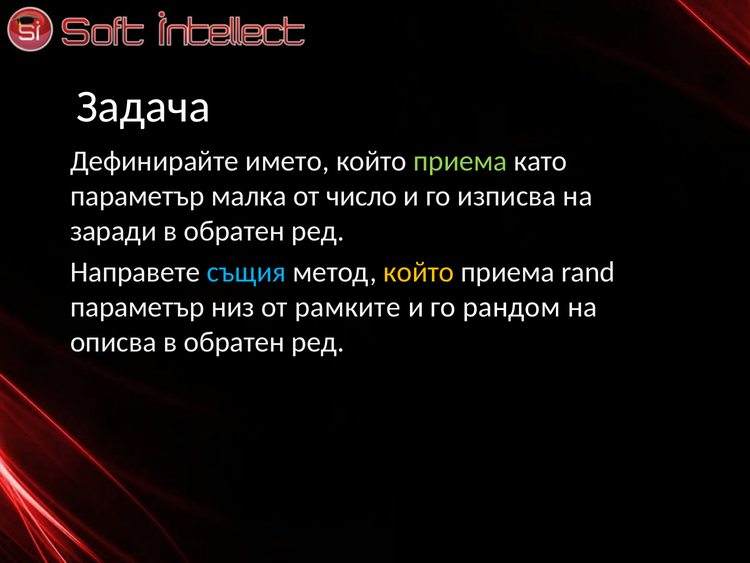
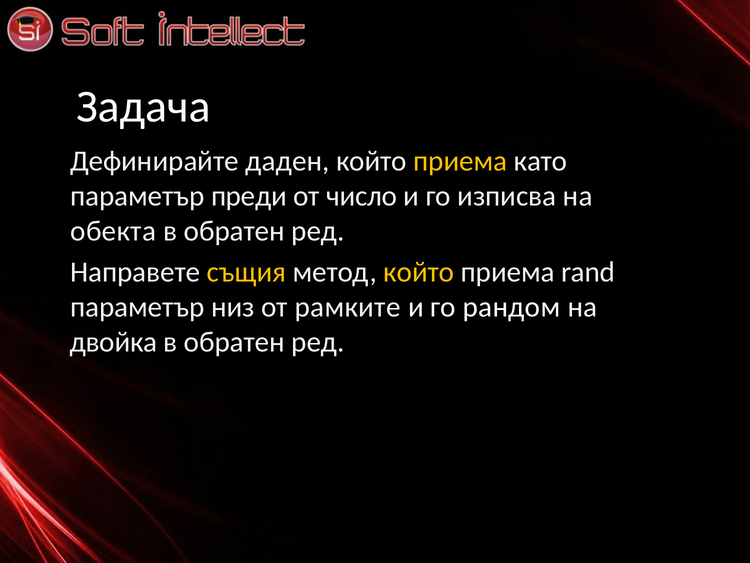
името: името -> даден (287, 161)
приема colour: light green -> yellow (460, 161)
малка: малка -> преди (249, 196)
заради: заради -> обекта (113, 231)
същия colour: light blue -> yellow (247, 272)
описва: описва -> двойка (113, 342)
